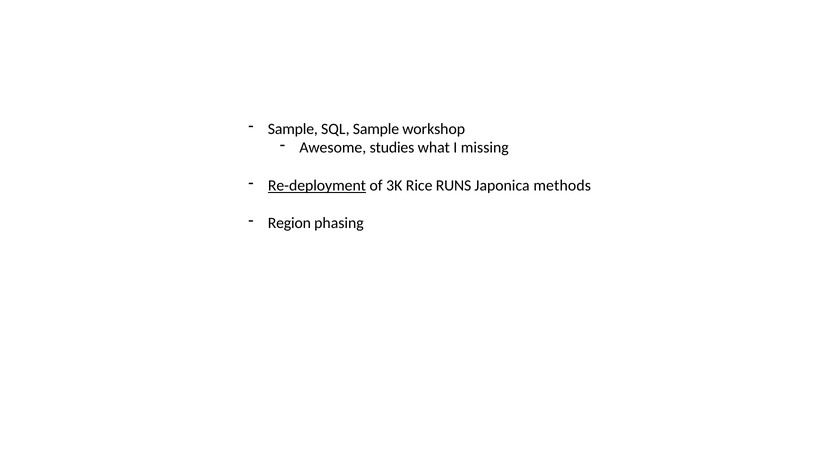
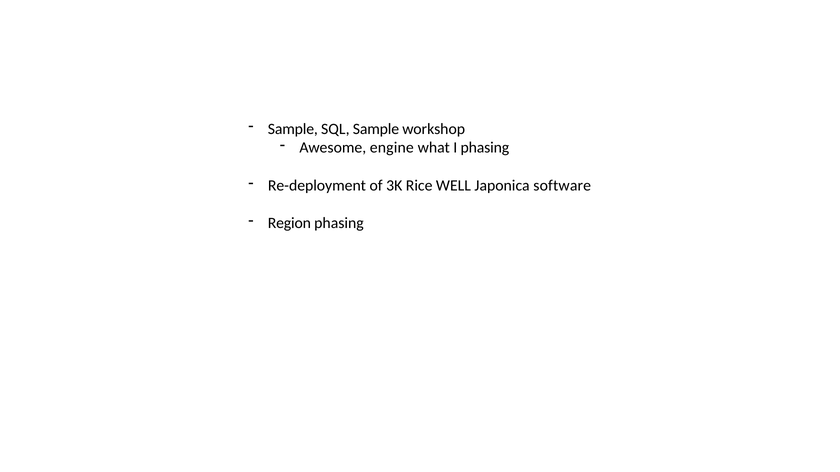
studies: studies -> engine (392, 148)
I missing: missing -> phasing (485, 148)
Re-deployment underline: present -> none (317, 186)
RUNS: RUNS -> WELL (453, 186)
methods: methods -> software (562, 186)
